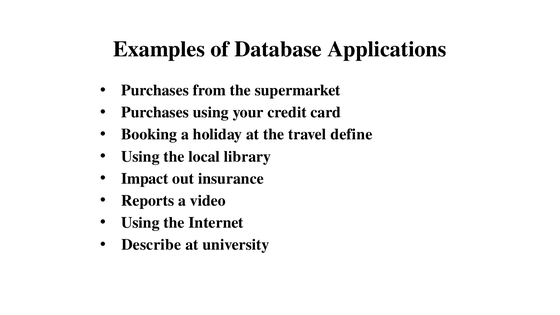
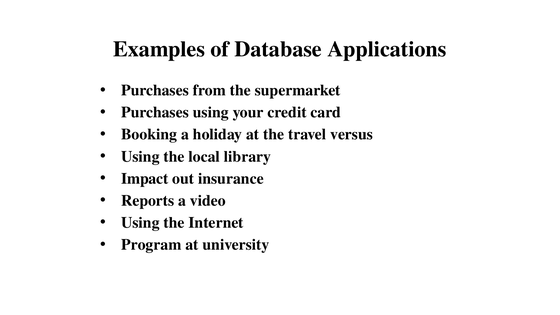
define: define -> versus (352, 134)
Describe: Describe -> Program (151, 245)
